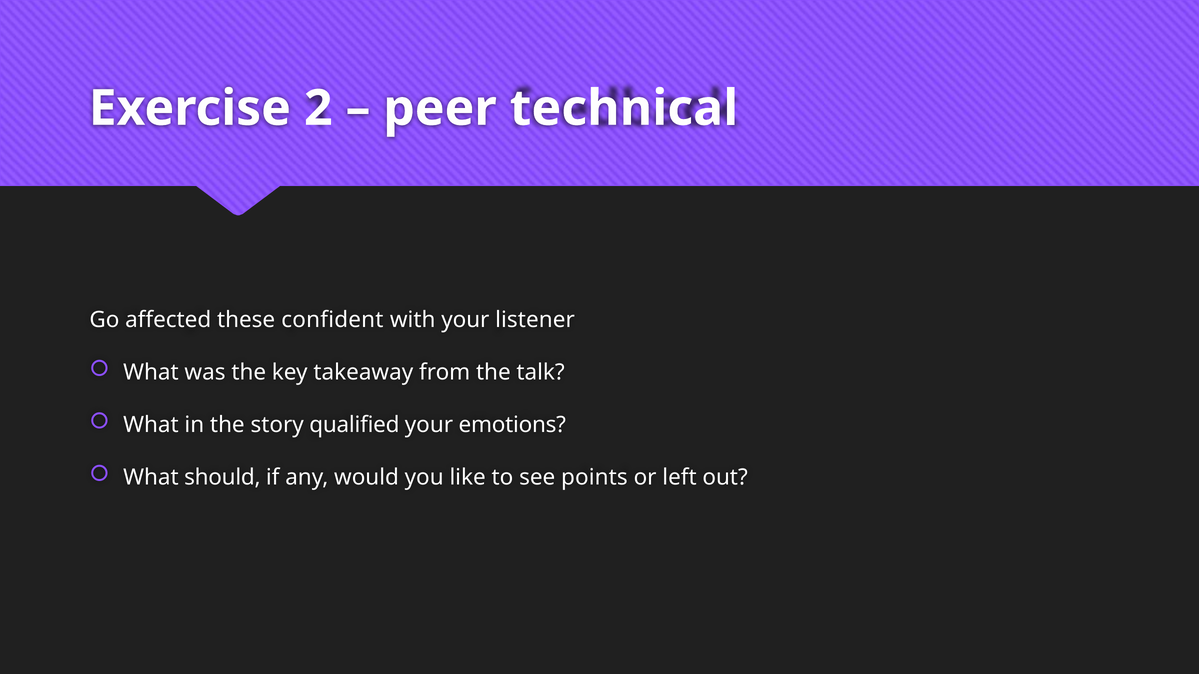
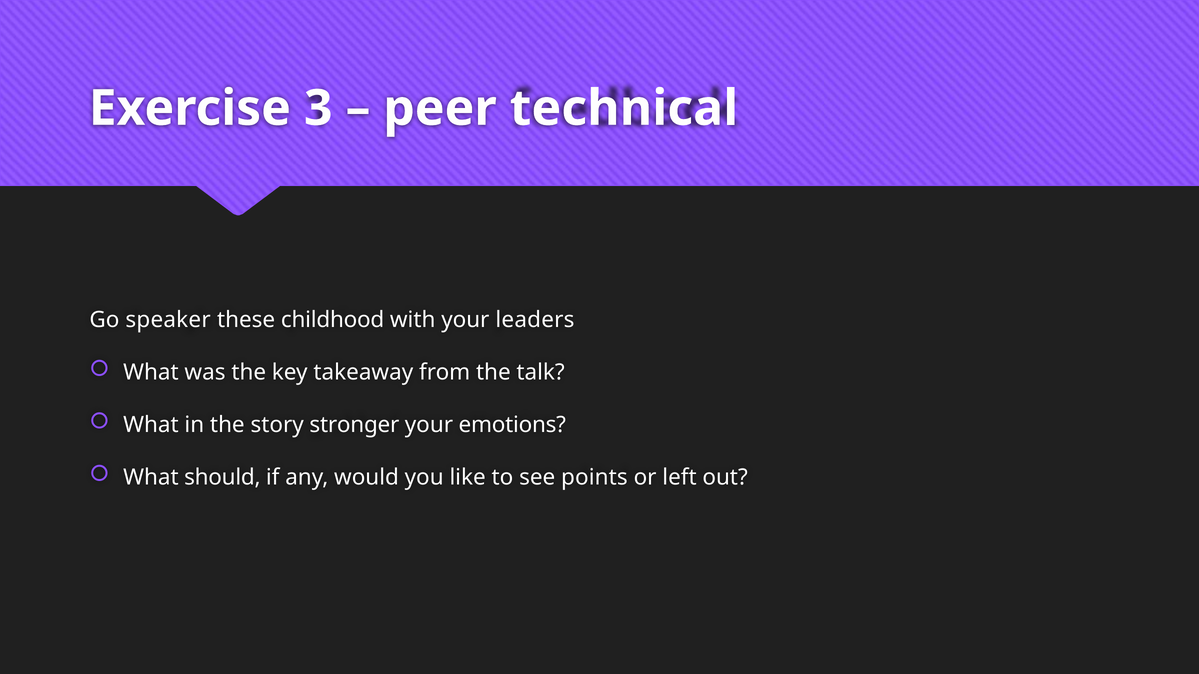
2: 2 -> 3 (318, 108)
affected: affected -> speaker (168, 320)
confident: confident -> childhood (333, 320)
listener: listener -> leaders (535, 320)
qualified: qualified -> stronger (354, 425)
